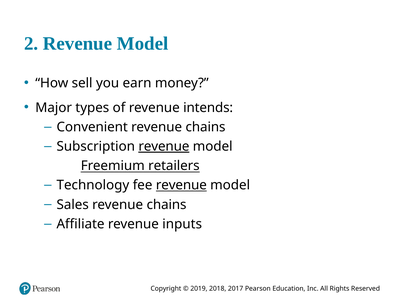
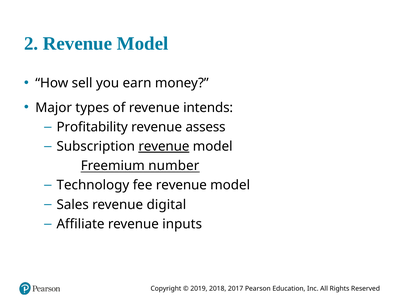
Convenient: Convenient -> Profitability (92, 127)
chains: chains -> assess (206, 127)
retailers: retailers -> number (174, 166)
revenue underline: present -> none (181, 185)
Sales revenue chains: chains -> digital (166, 204)
